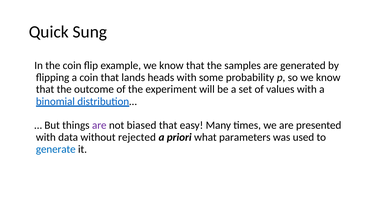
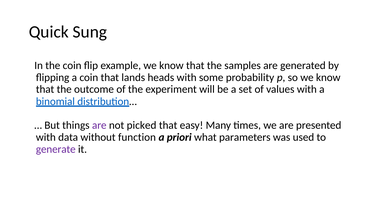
biased: biased -> picked (142, 125)
rejected: rejected -> function (137, 137)
generate colour: blue -> purple (56, 149)
